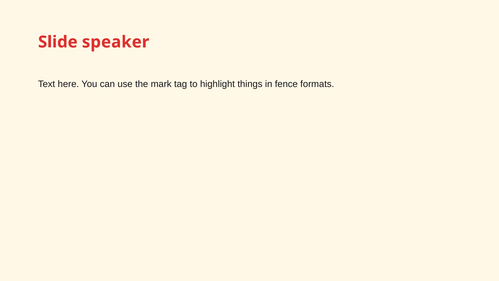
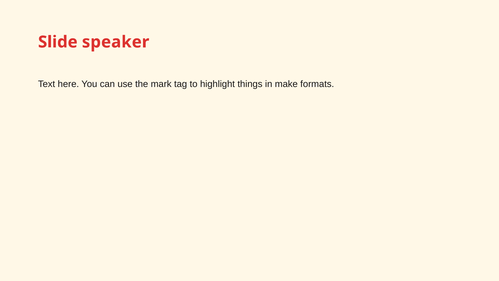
fence: fence -> make (286, 84)
